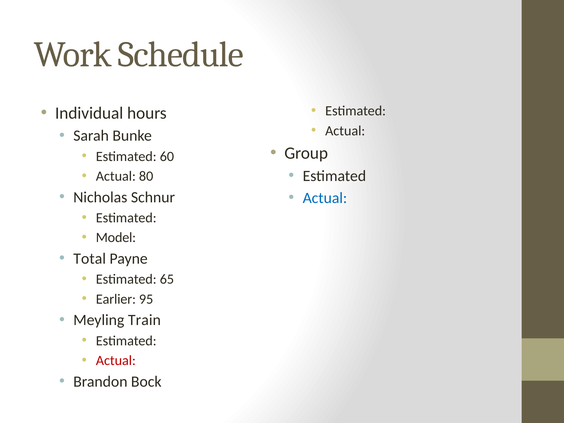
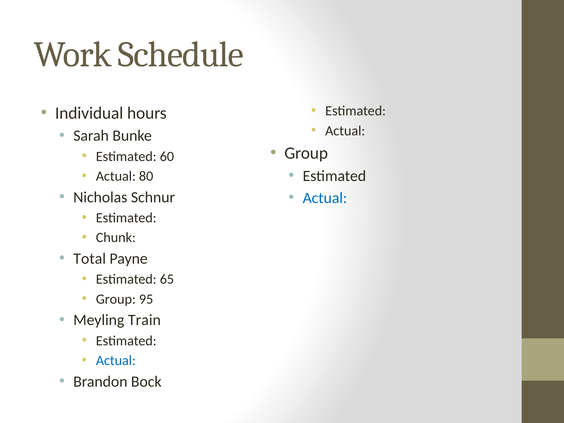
Model: Model -> Chunk (116, 238)
Earlier: Earlier -> Group (116, 299)
Actual colour: red -> blue (116, 360)
